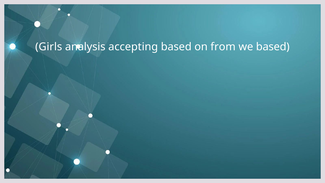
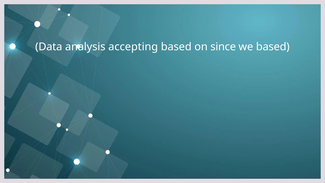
Girls: Girls -> Data (49, 47)
from: from -> since (223, 47)
